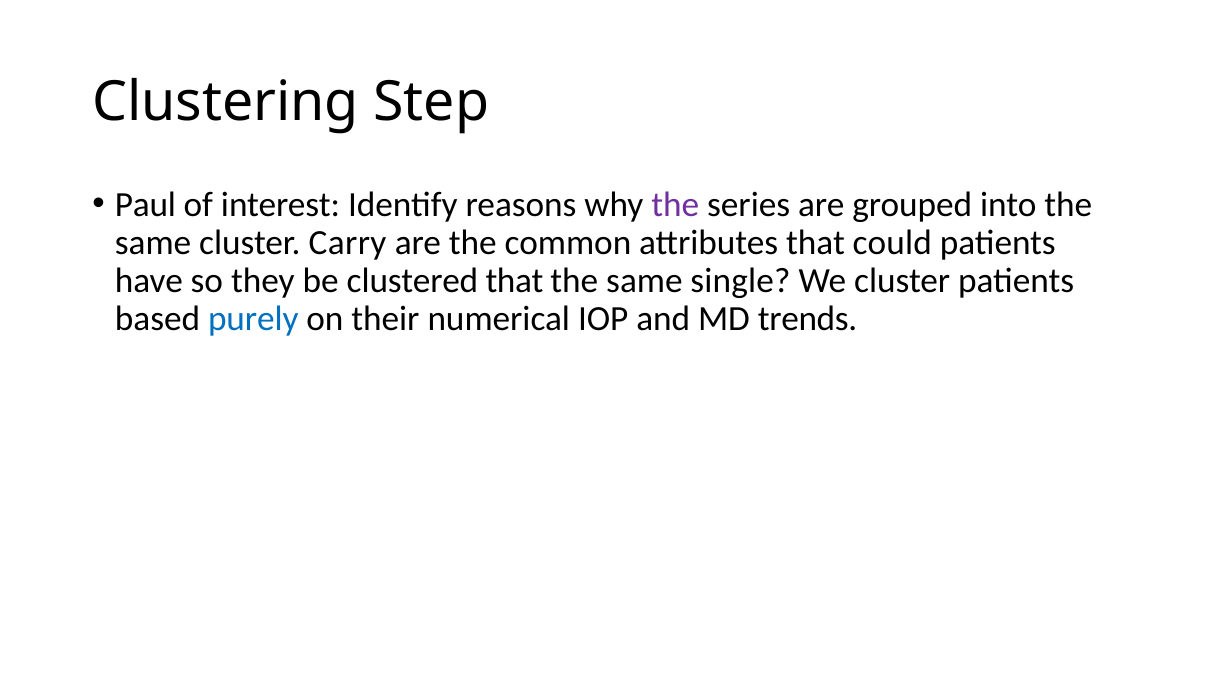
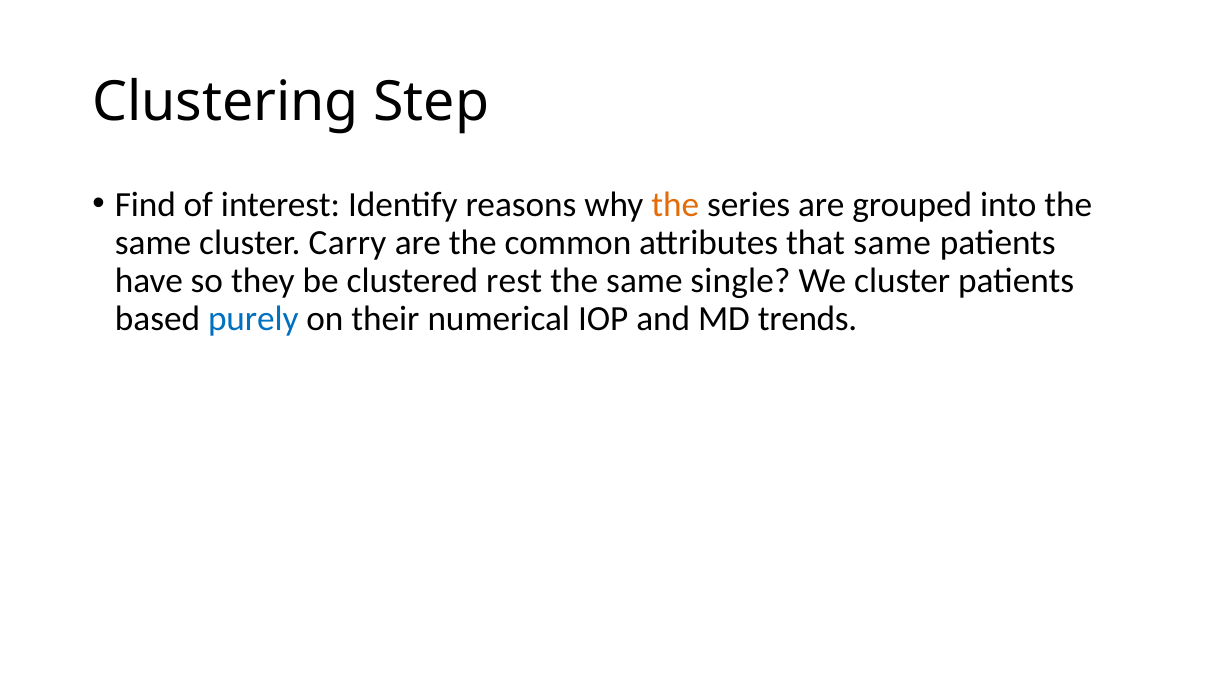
Paul: Paul -> Find (145, 205)
the colour: purple -> orange (675, 205)
that could: could -> same (892, 243)
clustered that: that -> rest (514, 281)
